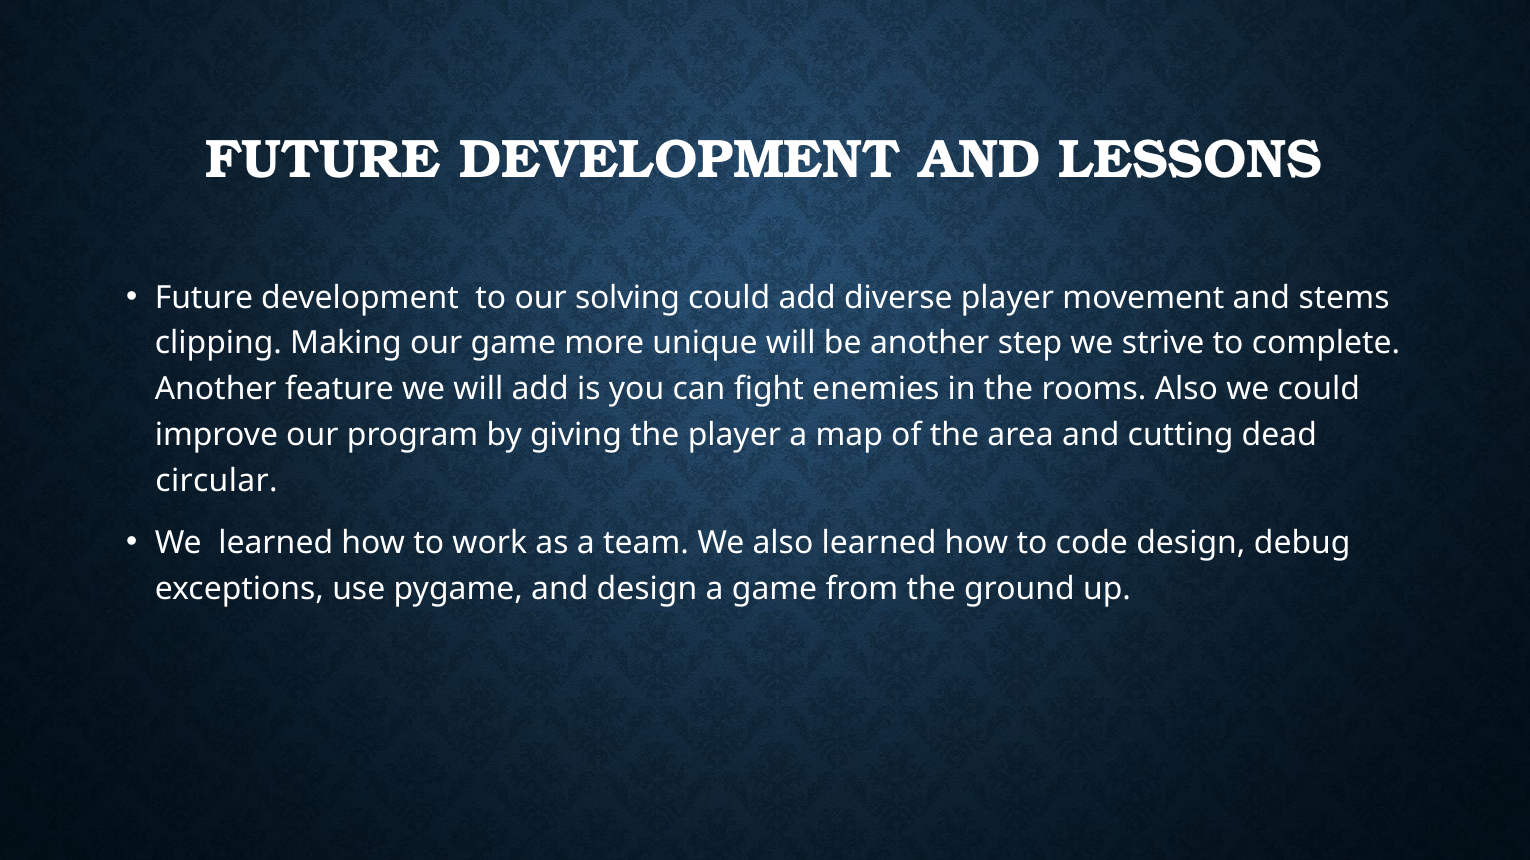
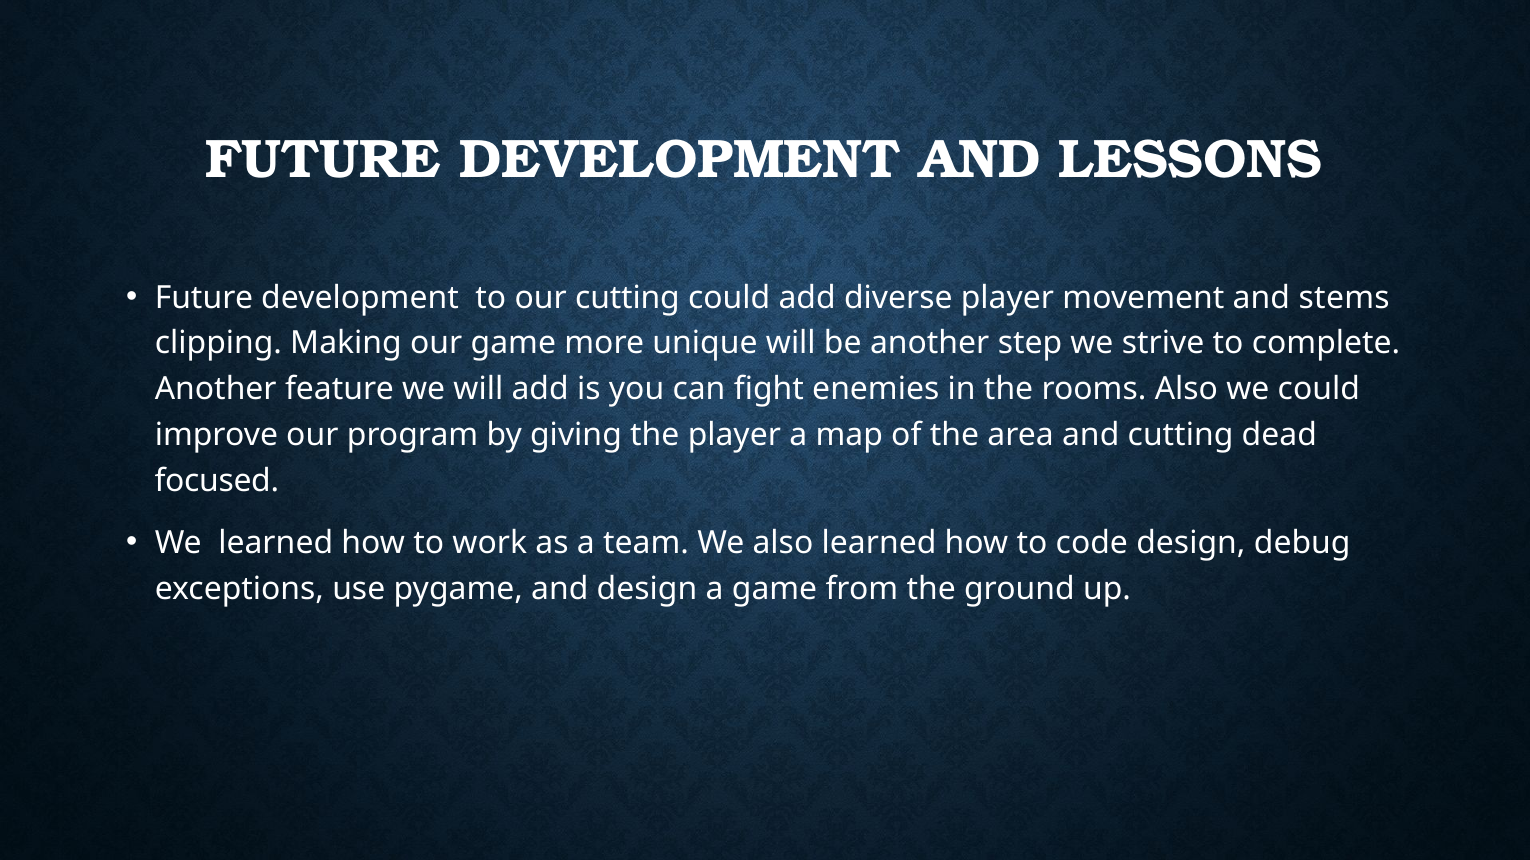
our solving: solving -> cutting (627, 298)
circular: circular -> focused (217, 481)
